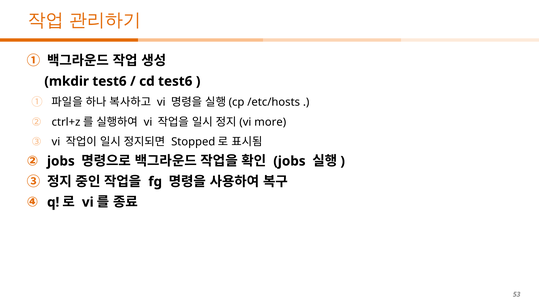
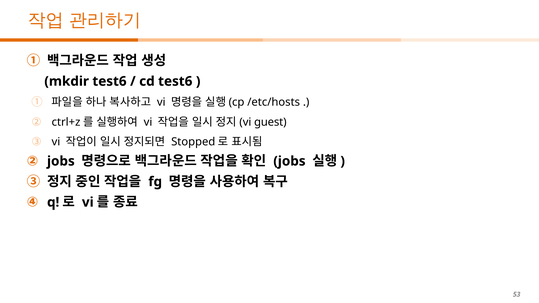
more: more -> guest (270, 122)
